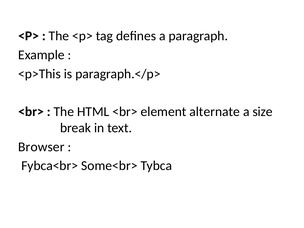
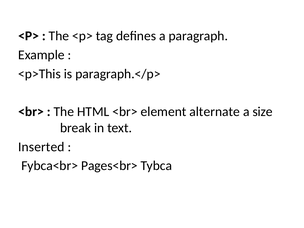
Browser: Browser -> Inserted (41, 147)
Some<br>: Some<br> -> Pages<br> (109, 166)
